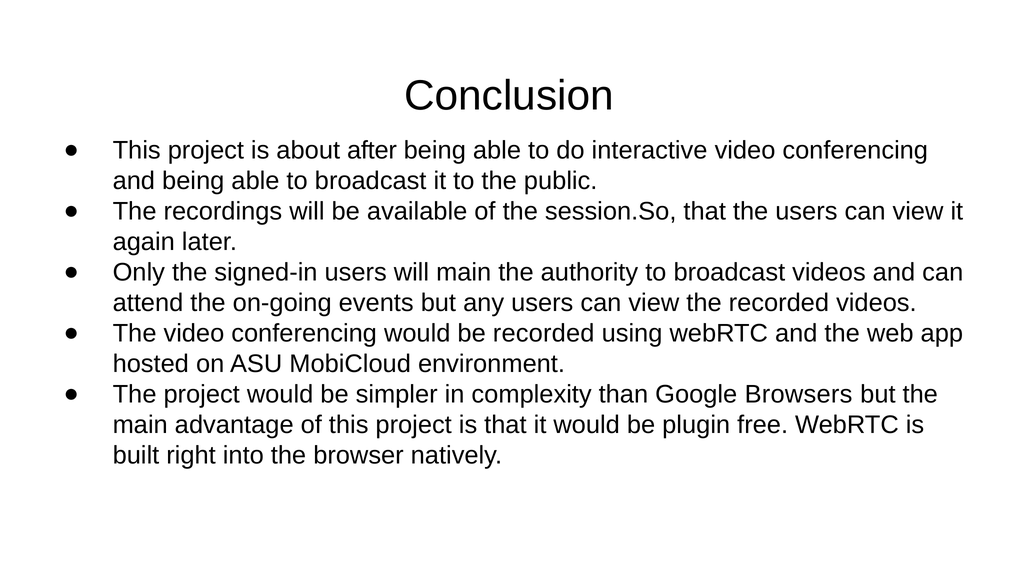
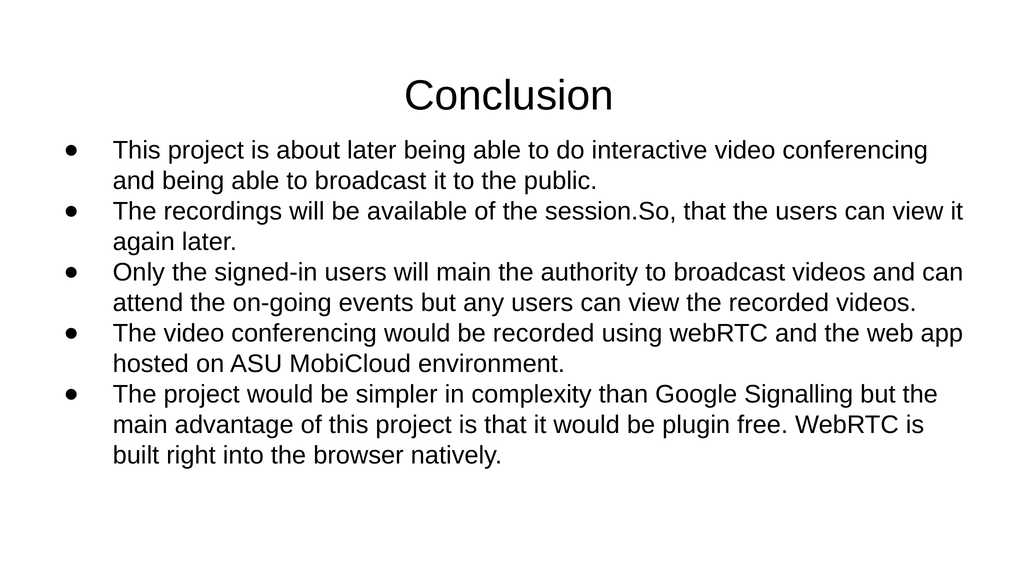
about after: after -> later (372, 151)
Browsers: Browsers -> Signalling (799, 395)
